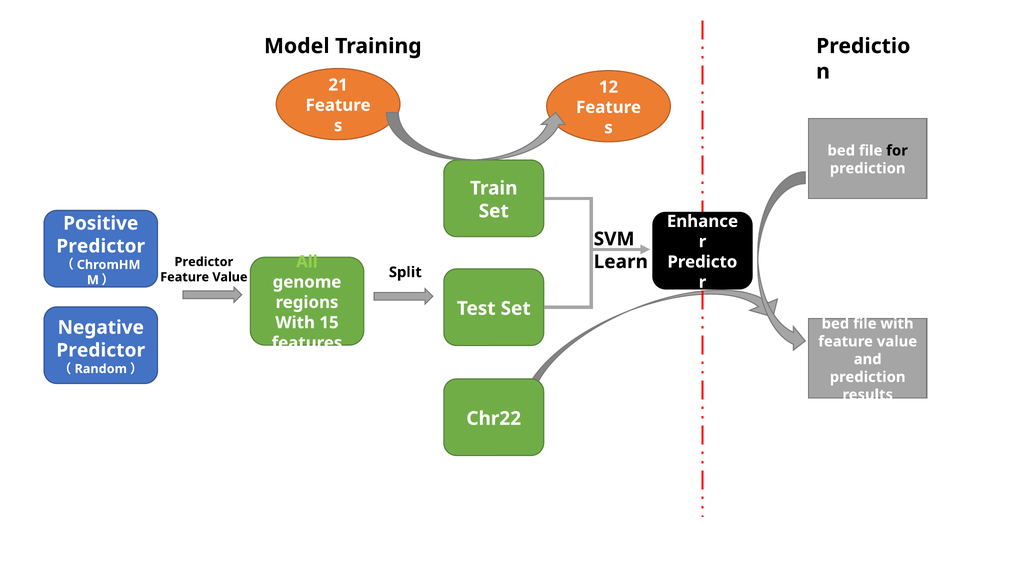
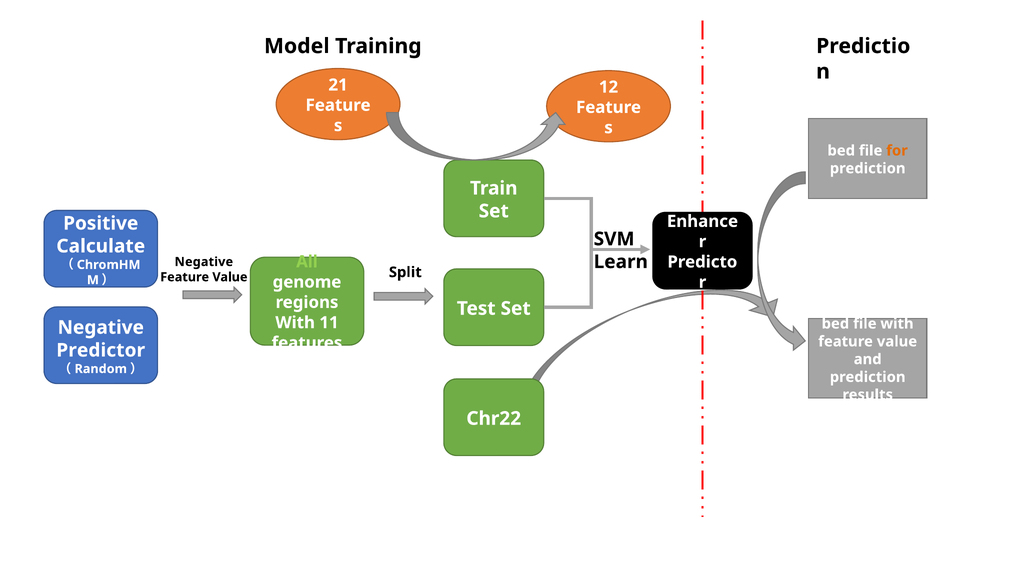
for colour: black -> orange (897, 151)
Predictor: Predictor -> Calculate (101, 246)
Predictor: Predictor -> Negative (204, 262)
15: 15 -> 11 (329, 323)
